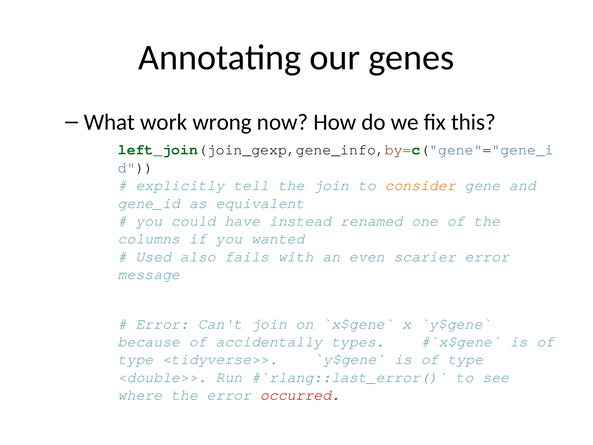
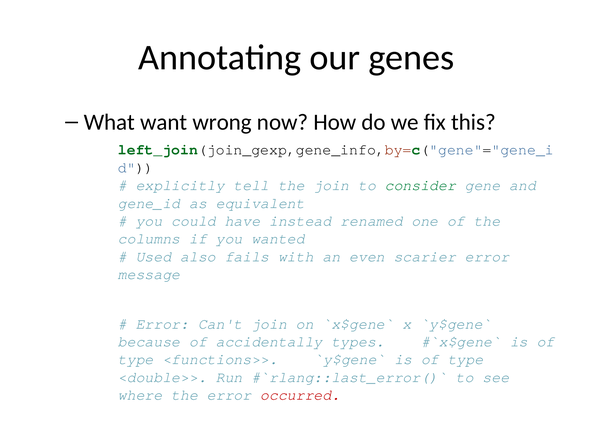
work: work -> want (164, 122)
consider colour: orange -> green (420, 185)
<tidyverse>>: <tidyverse>> -> <functions>> (220, 359)
